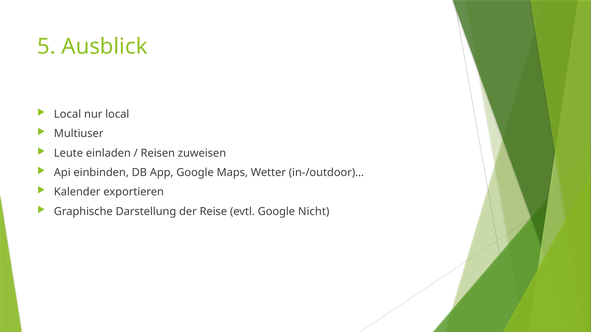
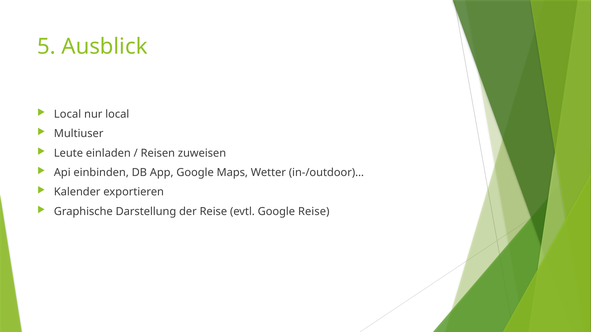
Google Nicht: Nicht -> Reise (314, 212)
